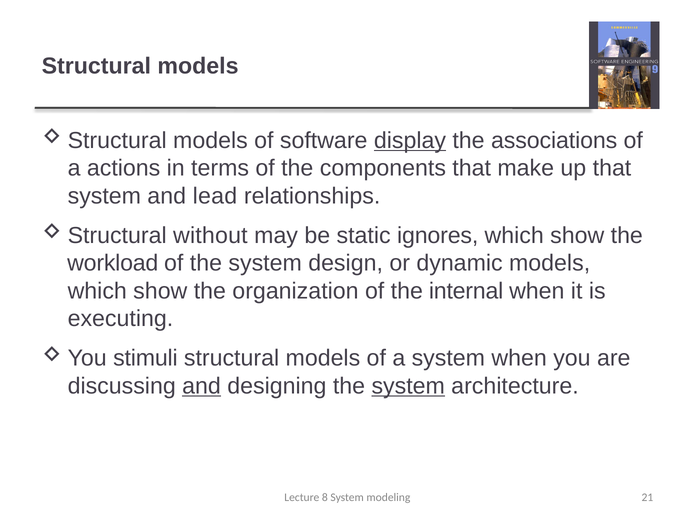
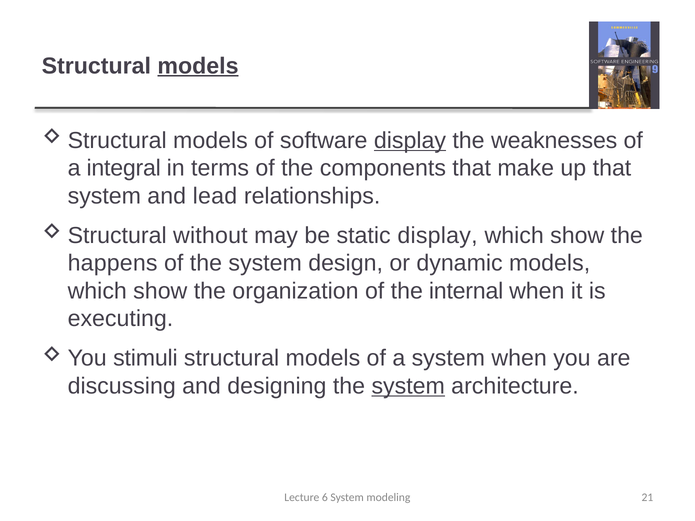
models underline: none -> present (198, 66)
associations: associations -> weaknesses (554, 141)
actions: actions -> integral (124, 168)
static ignores: ignores -> display (437, 236)
workload: workload -> happens (113, 263)
and underline: present -> none (202, 386)
8: 8 -> 6 (325, 498)
